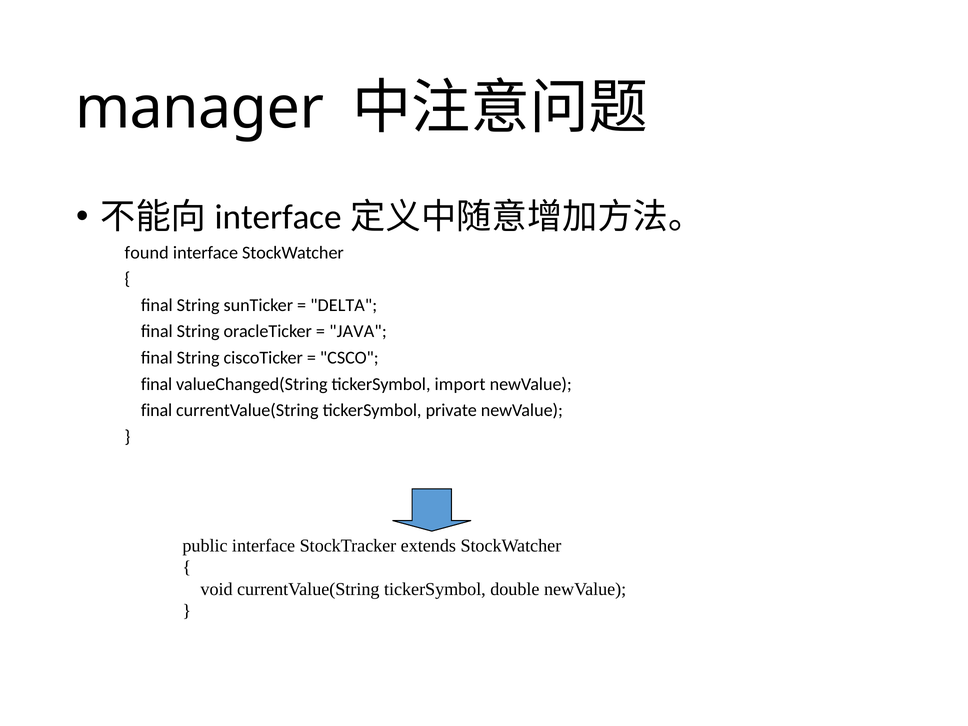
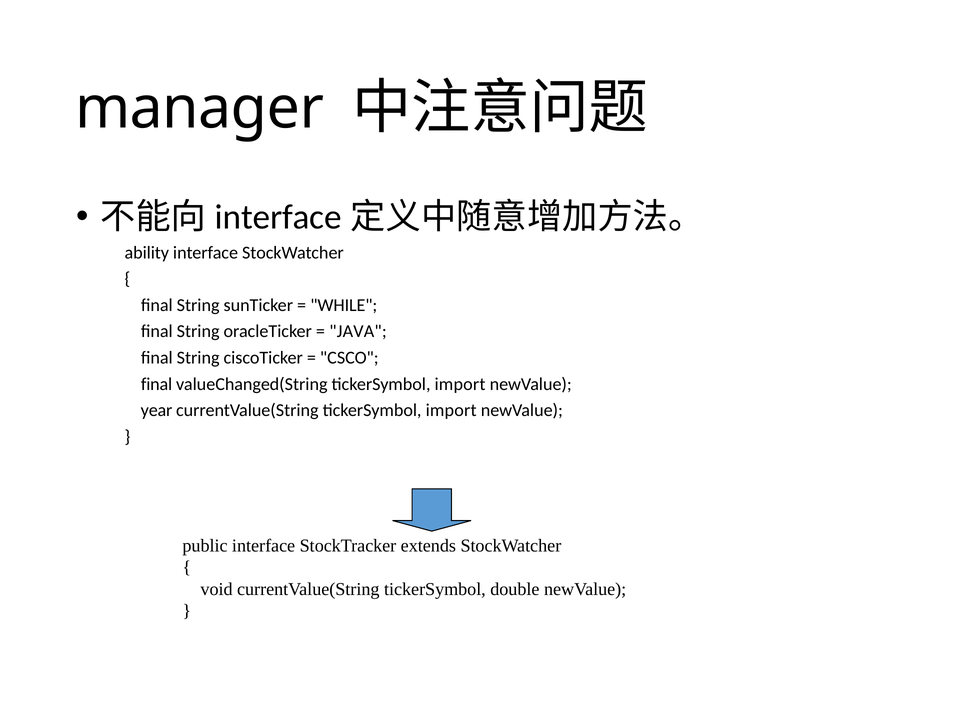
found: found -> ability (147, 253)
DELTA: DELTA -> WHILE (344, 305)
final: final -> year (157, 410)
currentValue(String tickerSymbol private: private -> import (451, 410)
